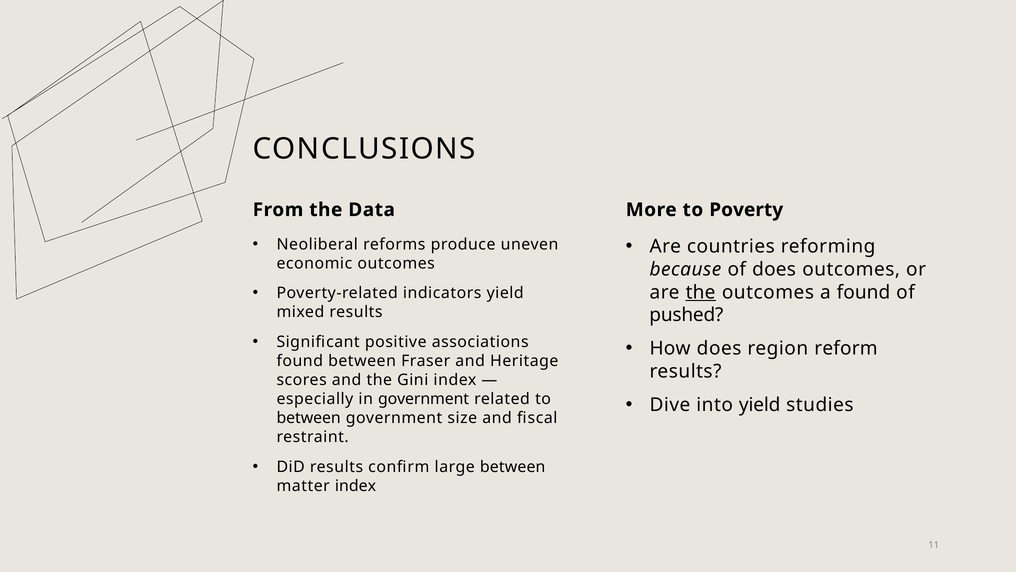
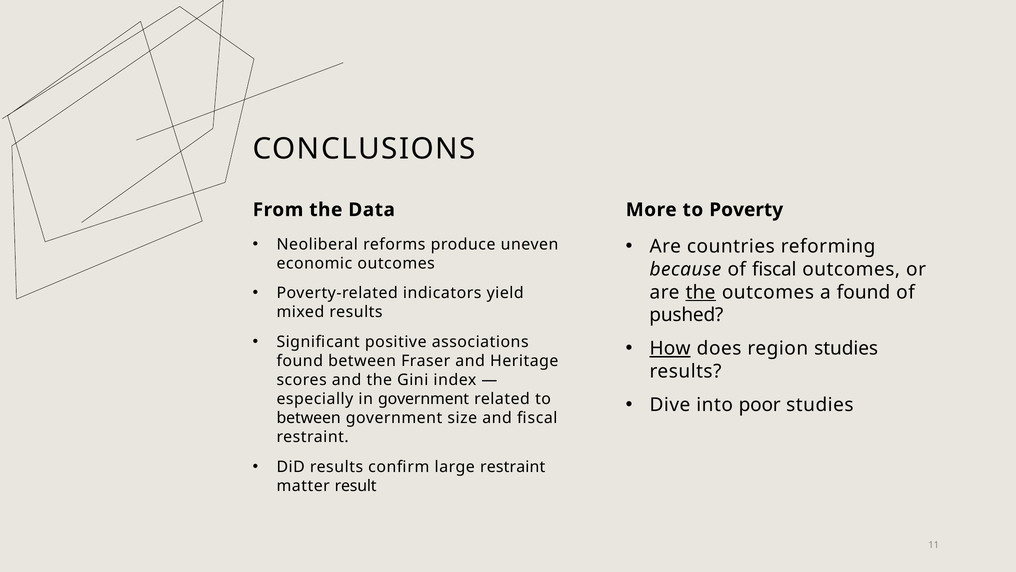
of does: does -> fiscal (774, 269)
How underline: none -> present (670, 348)
region reform: reform -> studies (846, 348)
into yield: yield -> poor (760, 405)
large between: between -> restraint (513, 466)
matter index: index -> result (356, 485)
